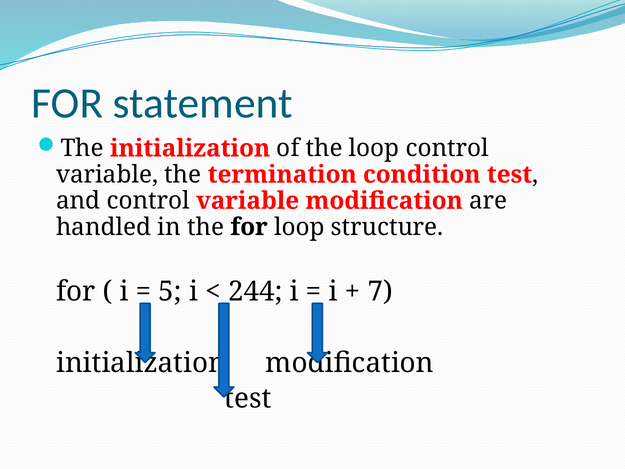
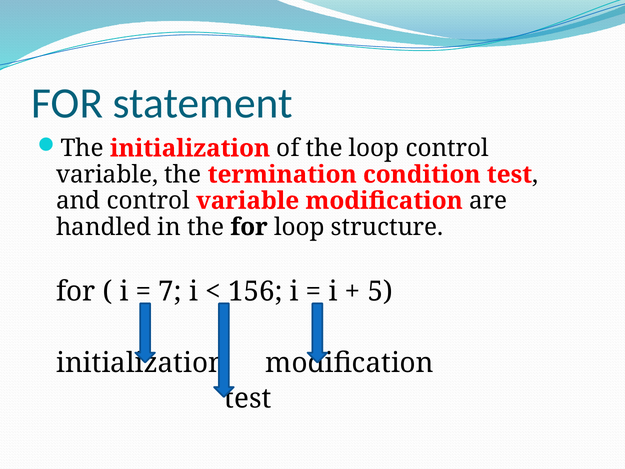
5: 5 -> 7 (170, 292)
244: 244 -> 156 (255, 292)
7: 7 -> 5 (380, 292)
